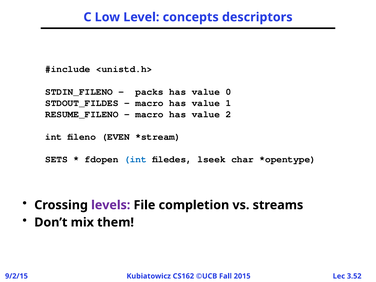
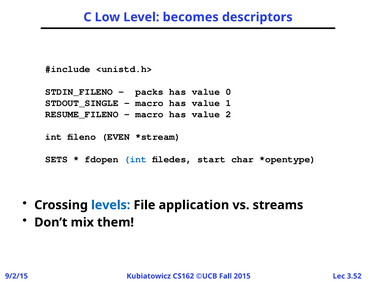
concepts: concepts -> becomes (191, 17)
STDOUT_FILDES: STDOUT_FILDES -> STDOUT_SINGLE (82, 103)
lseek: lseek -> start (212, 159)
levels colour: purple -> blue (111, 205)
completion: completion -> application (194, 205)
